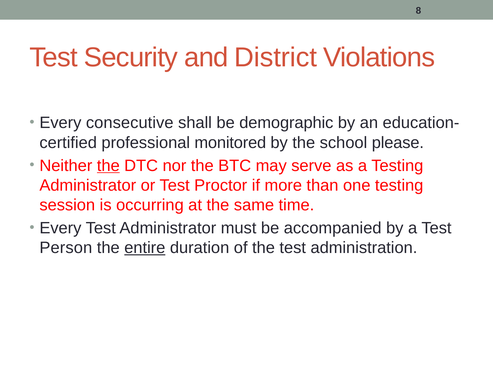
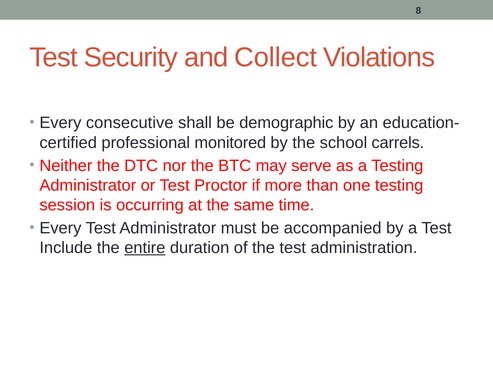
District: District -> Collect (276, 57)
please: please -> carrels (398, 142)
the underline: present -> none (108, 165)
Person: Person -> Include (66, 248)
